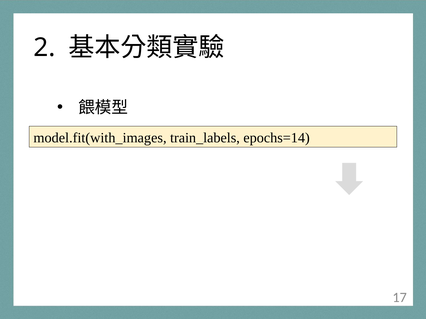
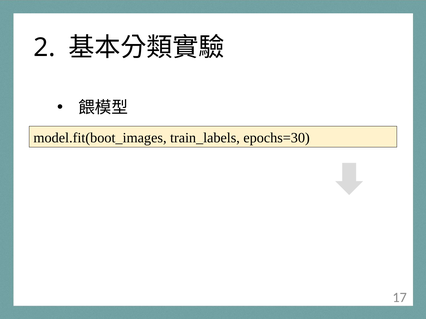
model.fit(with_images: model.fit(with_images -> model.fit(boot_images (100, 138)
epochs=14: epochs=14 -> epochs=30 (277, 138)
